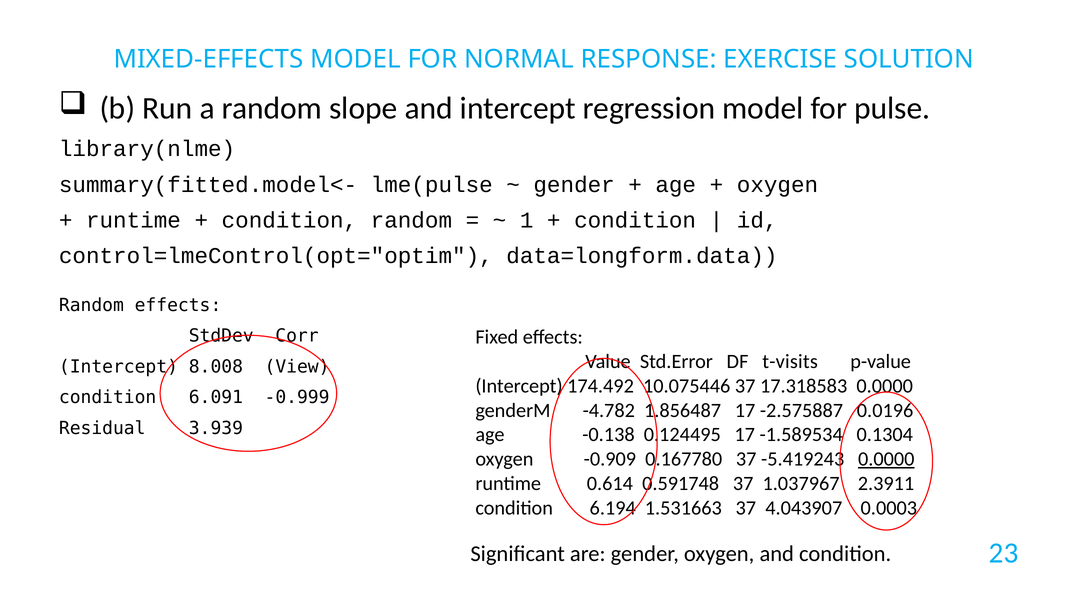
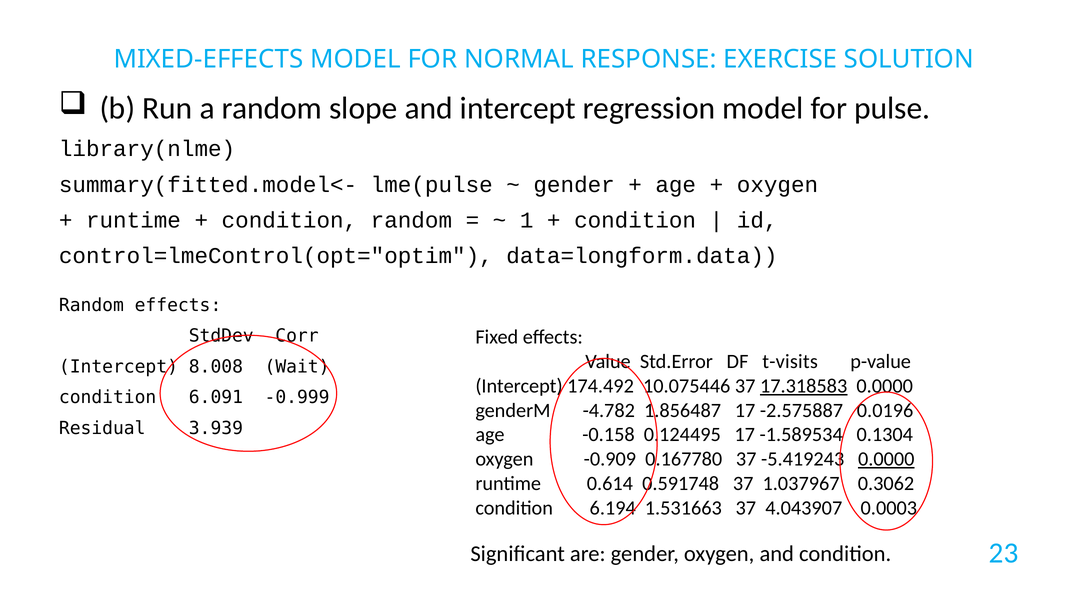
View: View -> Wait (297, 367)
17.318583 underline: none -> present (804, 386)
-0.138: -0.138 -> -0.158 (608, 434)
2.3911: 2.3911 -> 0.3062 (886, 483)
